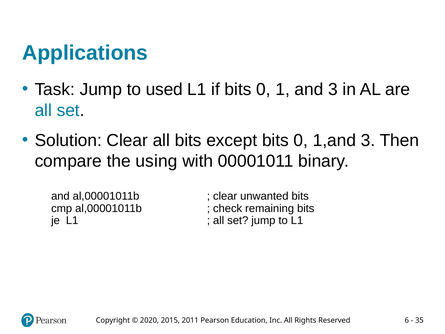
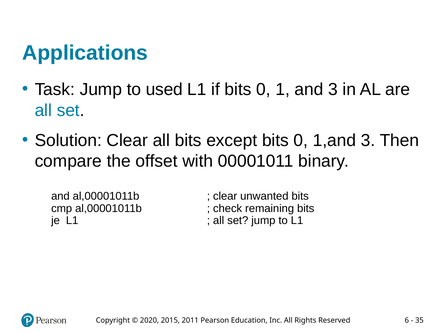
using: using -> offset (157, 161)
